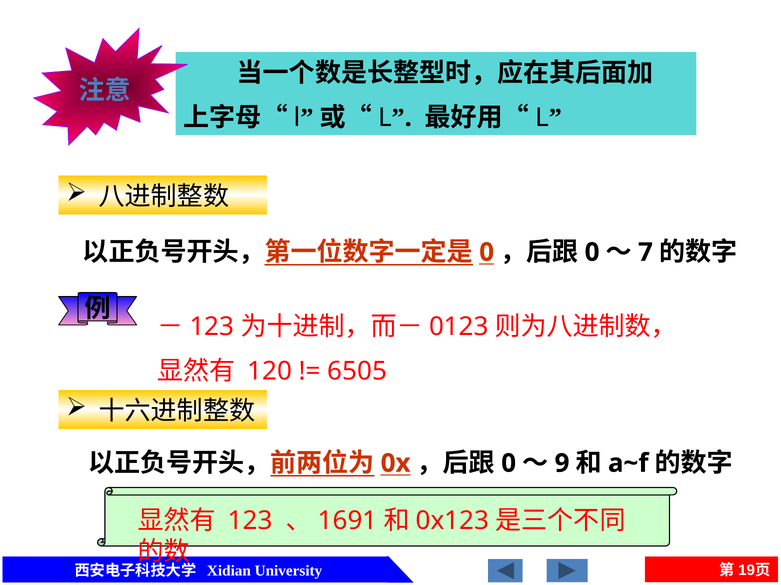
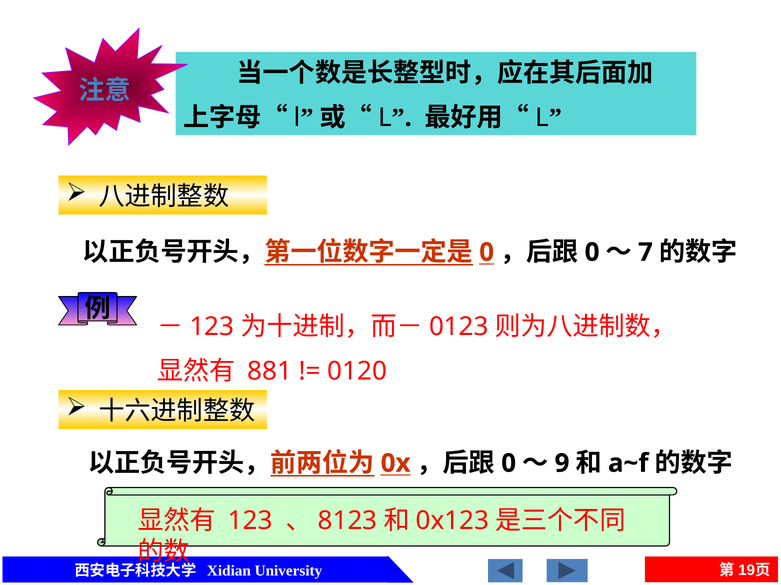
120: 120 -> 881 (270, 371)
6505: 6505 -> 0120 (357, 371)
1691: 1691 -> 8123 (348, 521)
